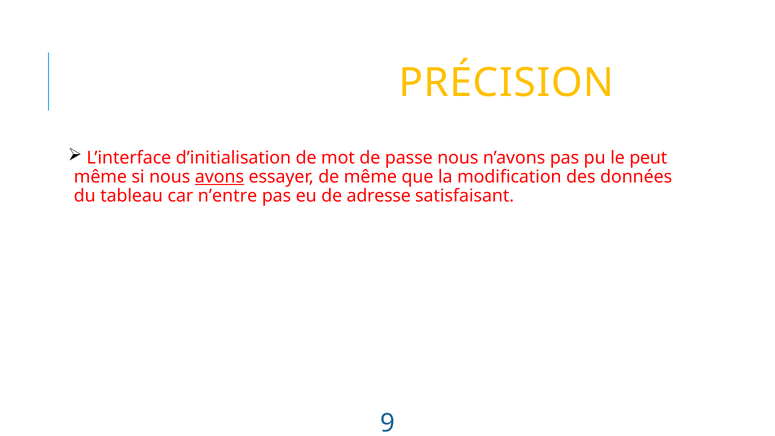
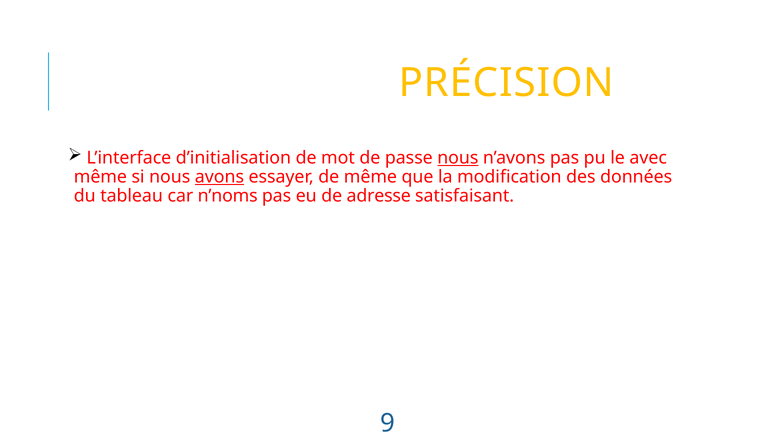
nous underline: none -> present (458, 158)
peut: peut -> avec (648, 158)
n’entre: n’entre -> n’noms (228, 196)
